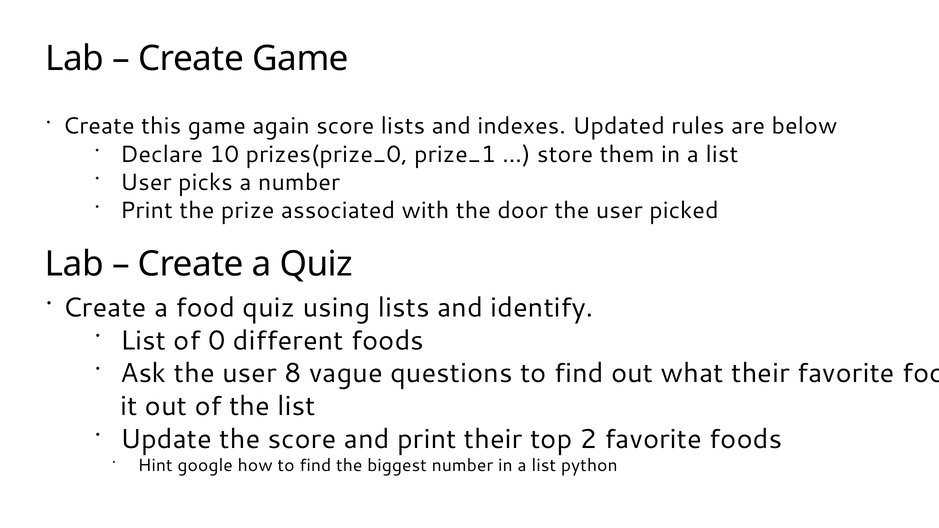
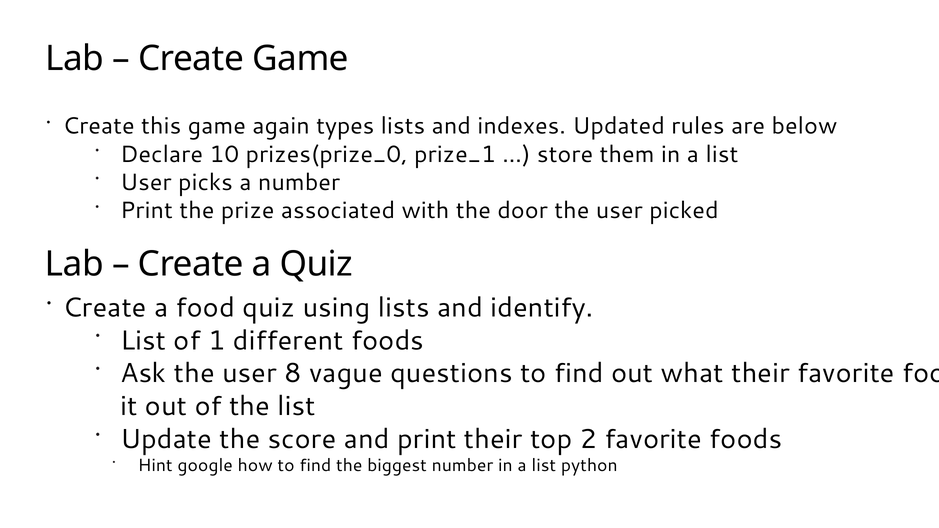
again score: score -> types (345, 126)
0: 0 -> 1 (217, 341)
